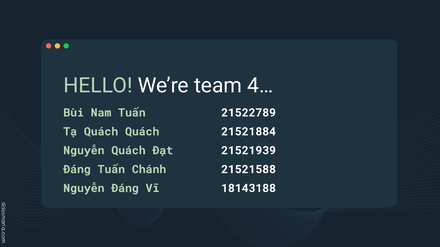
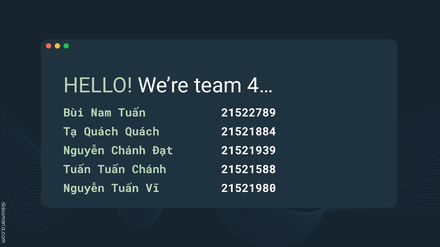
Nguyễn Quách: Quách -> Chánh (128, 151)
Đáng: Đáng -> Tuấn (77, 170)
Nguyễn Đáng: Đáng -> Tuấn (125, 189)
18143188: 18143188 -> 21521980 (249, 189)
